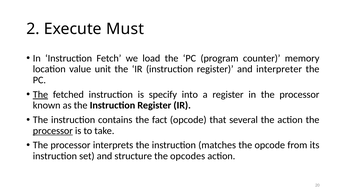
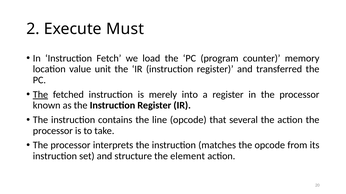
interpreter: interpreter -> transferred (279, 69)
specify: specify -> merely (163, 95)
fact: fact -> line (160, 120)
processor underline: present -> none (53, 131)
opcodes: opcodes -> element (188, 157)
